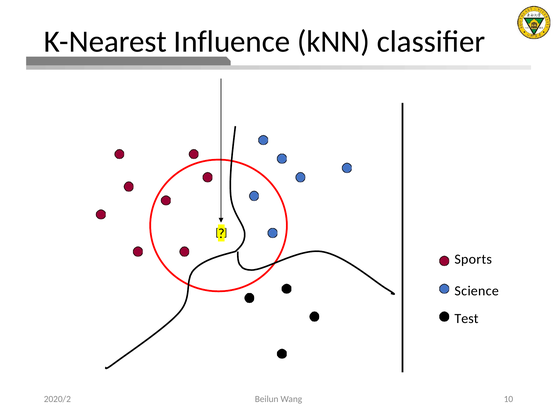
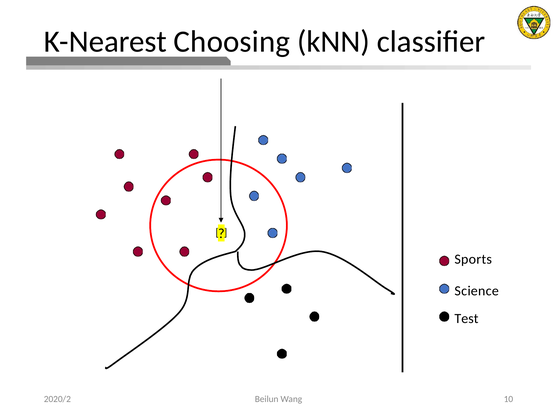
Influence: Influence -> Choosing (232, 41)
